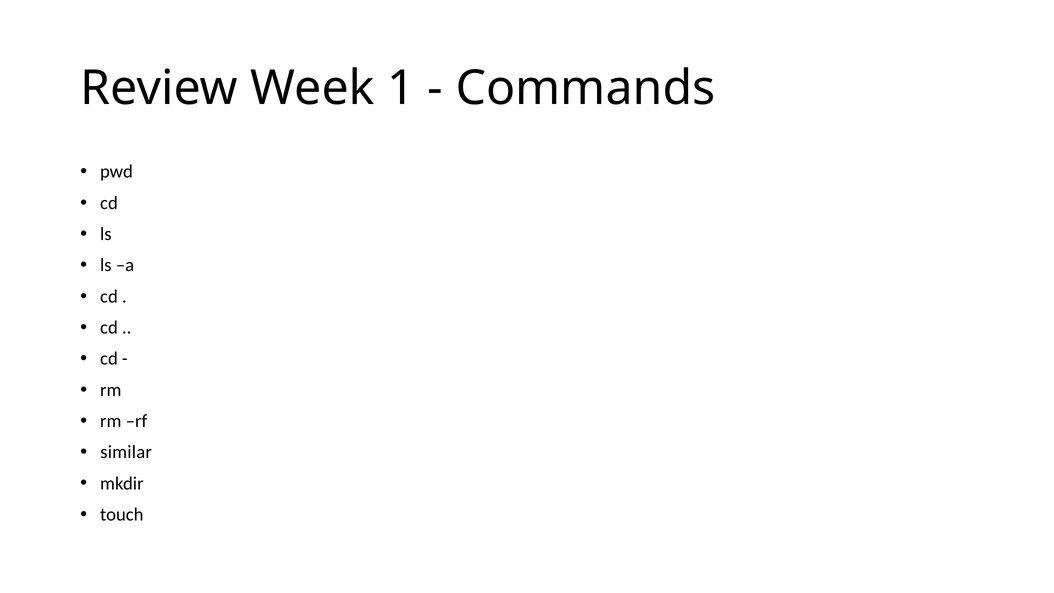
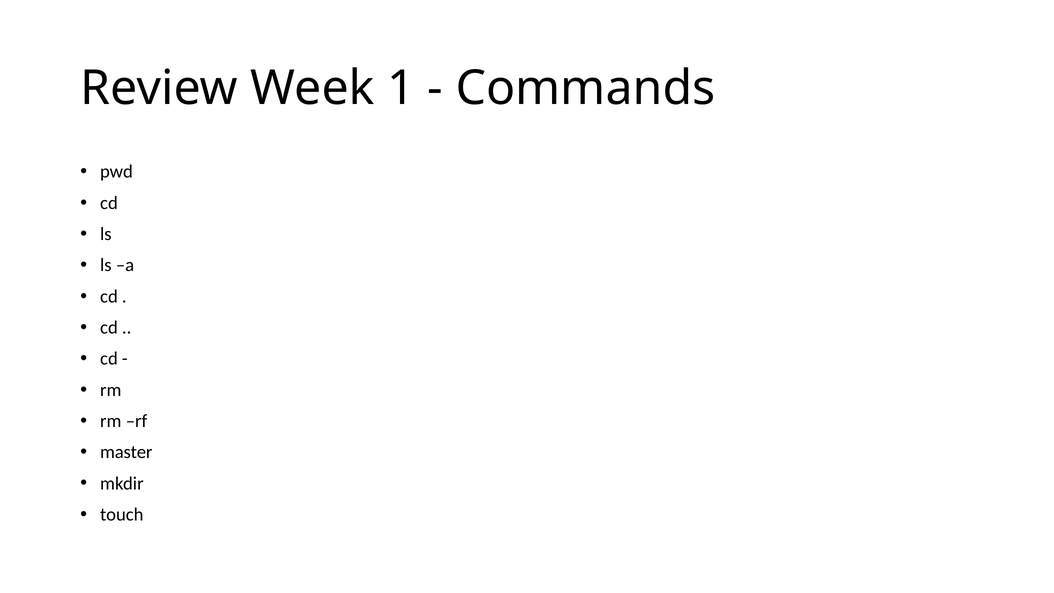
similar: similar -> master (126, 452)
